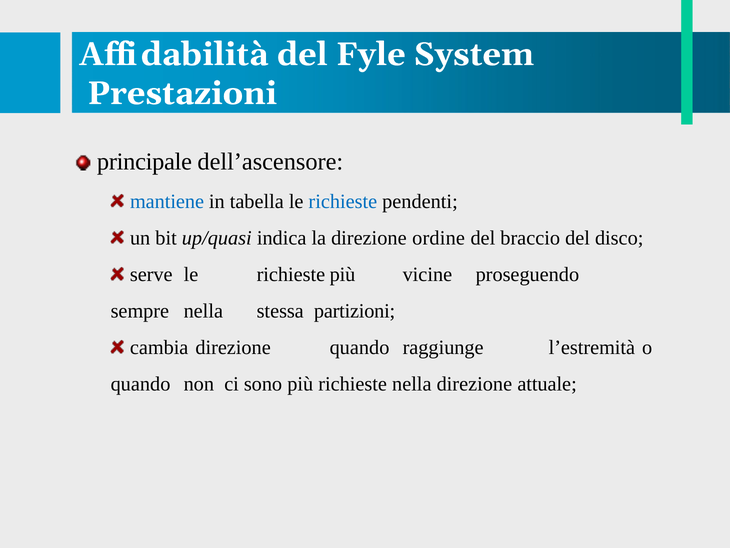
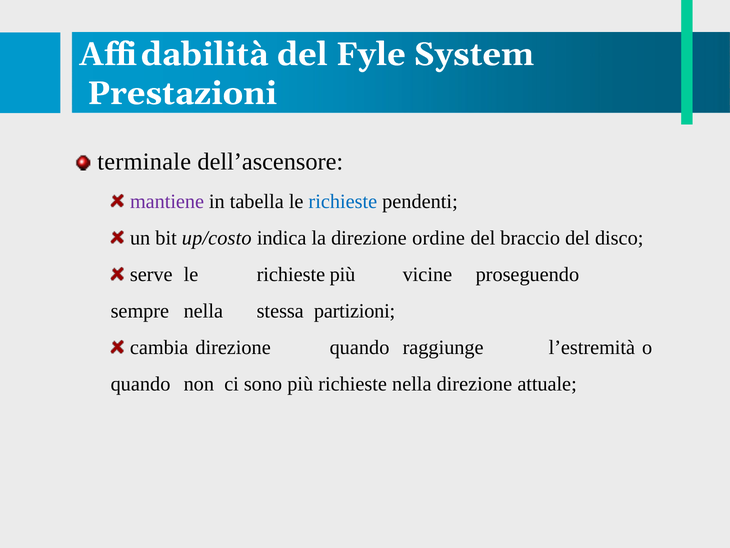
principale: principale -> terminale (144, 162)
mantiene colour: blue -> purple (167, 201)
up/quasi: up/quasi -> up/costo (217, 238)
